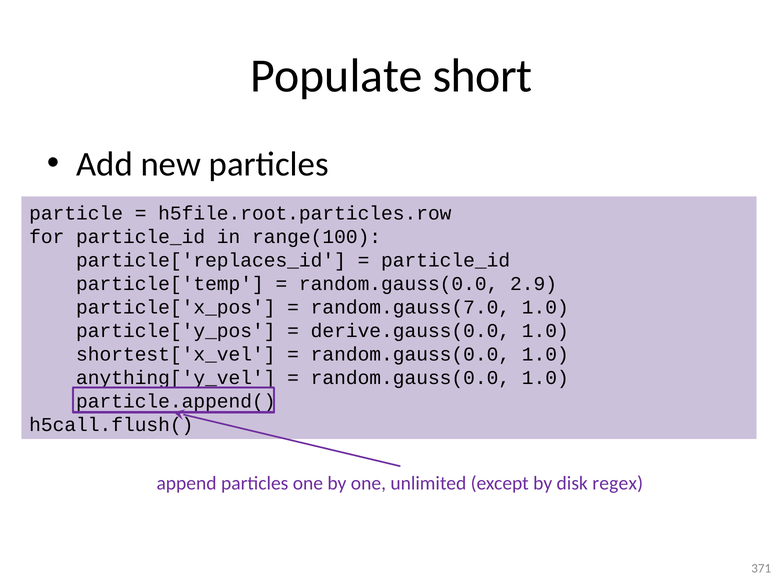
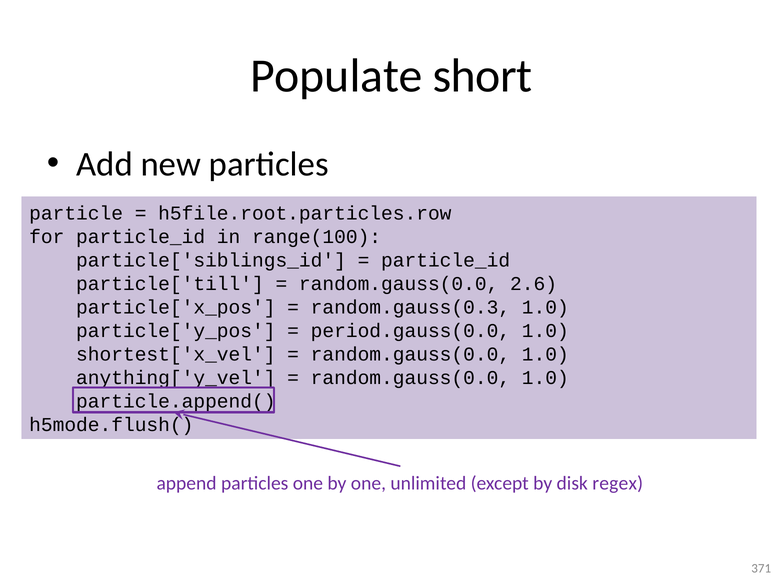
particle['replaces_id: particle['replaces_id -> particle['siblings_id (211, 260)
particle['temp: particle['temp -> particle['till (170, 284)
2.9: 2.9 -> 2.6 (534, 284)
random.gauss(7.0: random.gauss(7.0 -> random.gauss(0.3 (410, 307)
derive.gauss(0.0: derive.gauss(0.0 -> period.gauss(0.0 (410, 330)
h5call.flush(: h5call.flush( -> h5mode.flush( (111, 424)
